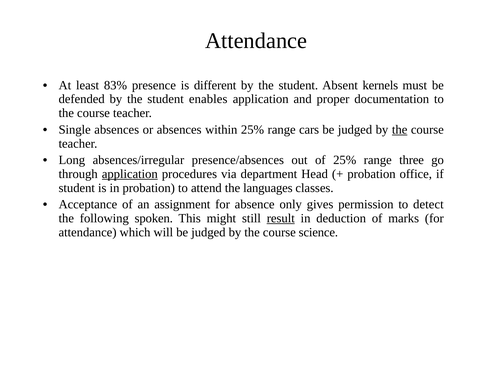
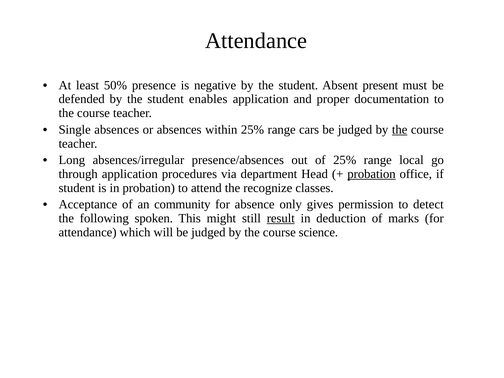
83%: 83% -> 50% (115, 85)
different: different -> negative (215, 85)
kernels: kernels -> present (380, 85)
three: three -> local (411, 160)
application underline: present -> none (130, 174)
probation underline: none -> present (371, 174)
languages: languages -> recognize (268, 188)
assignment: assignment -> community (182, 204)
